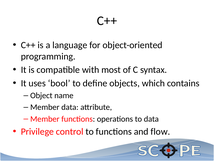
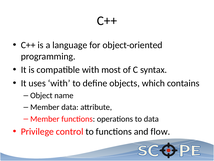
uses bool: bool -> with (59, 83)
